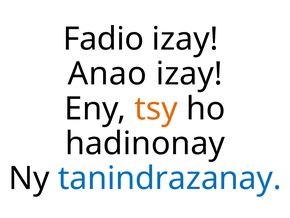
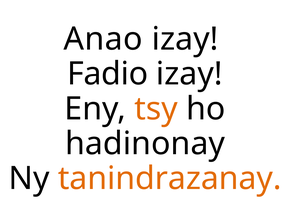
Fadio: Fadio -> Anao (103, 39)
Anao: Anao -> Fadio (108, 74)
tanindrazanay colour: blue -> orange (170, 178)
